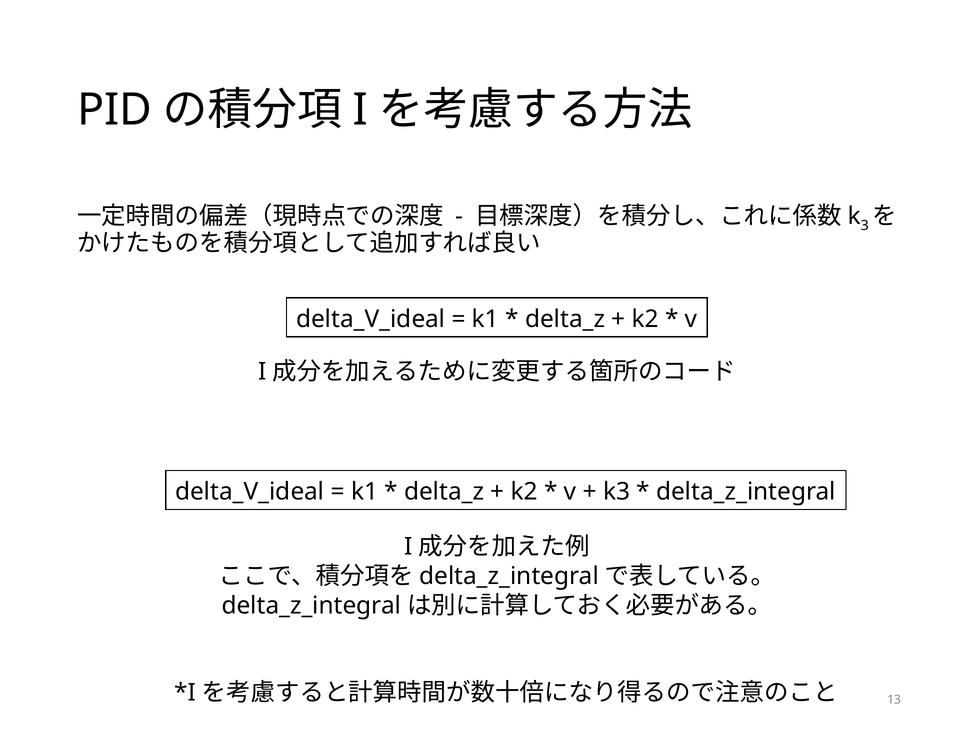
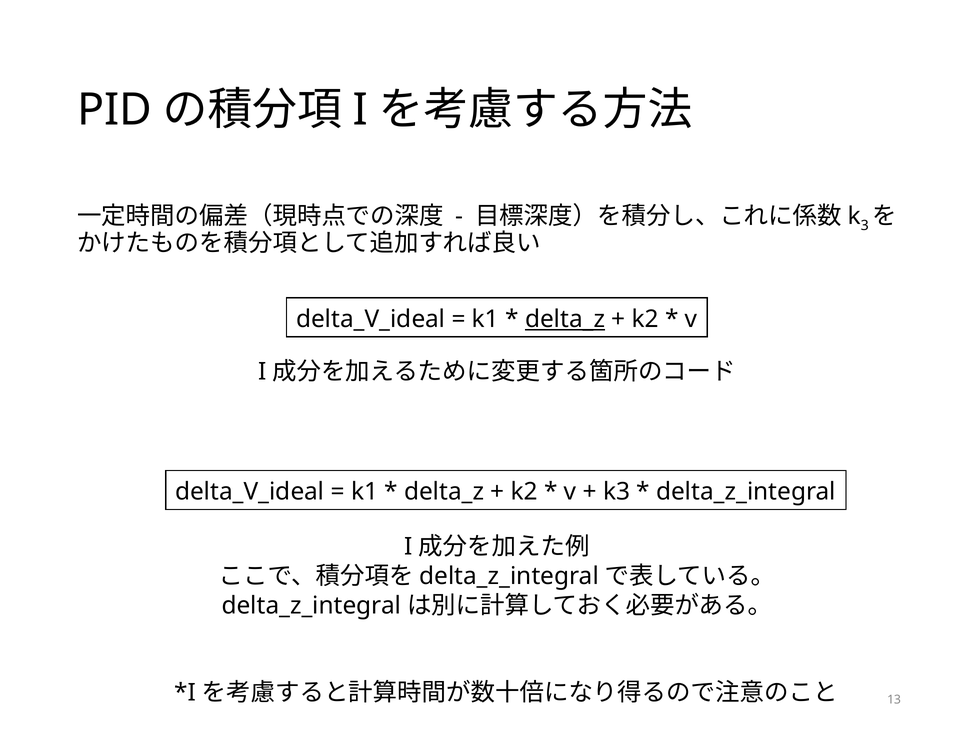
delta_z underline: none -> present (565, 319)
